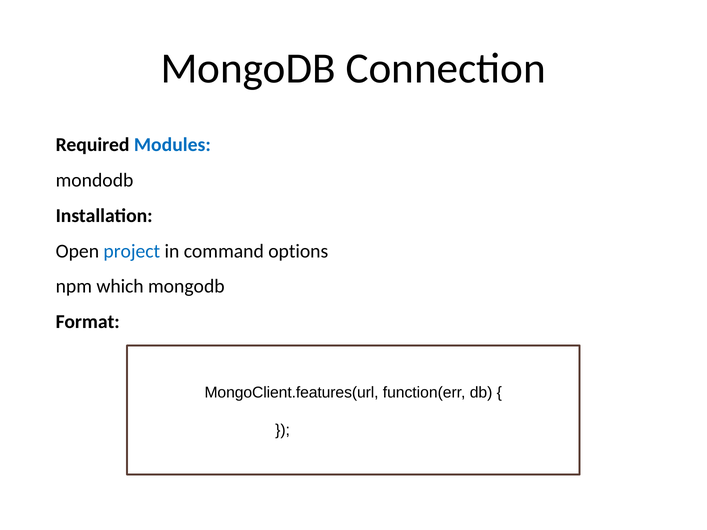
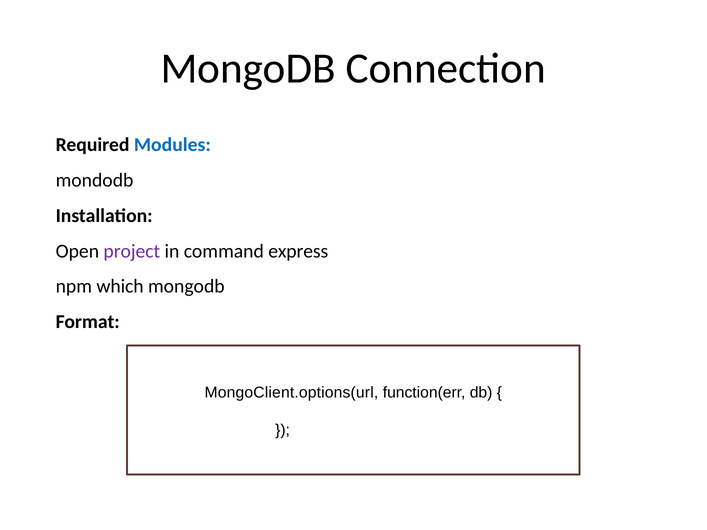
project colour: blue -> purple (132, 251)
options: options -> express (298, 251)
MongoClient.features(url: MongoClient.features(url -> MongoClient.options(url (291, 393)
